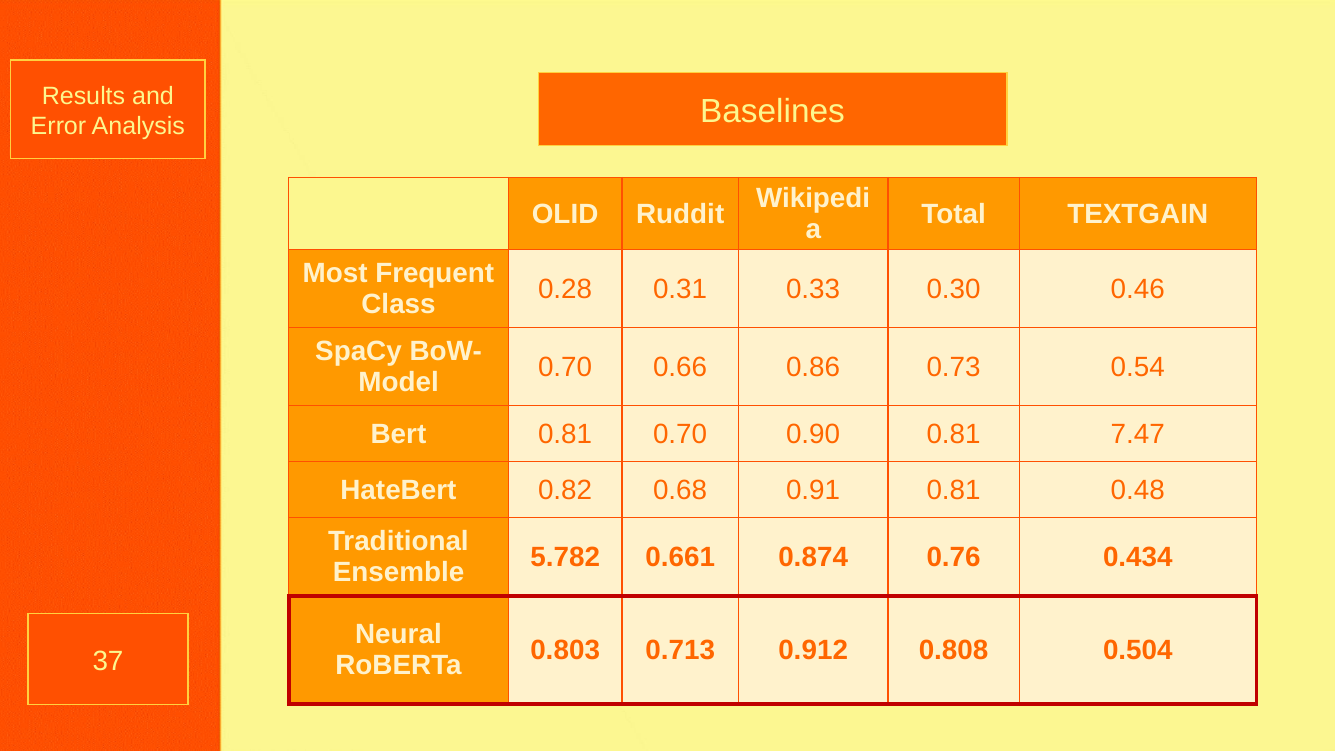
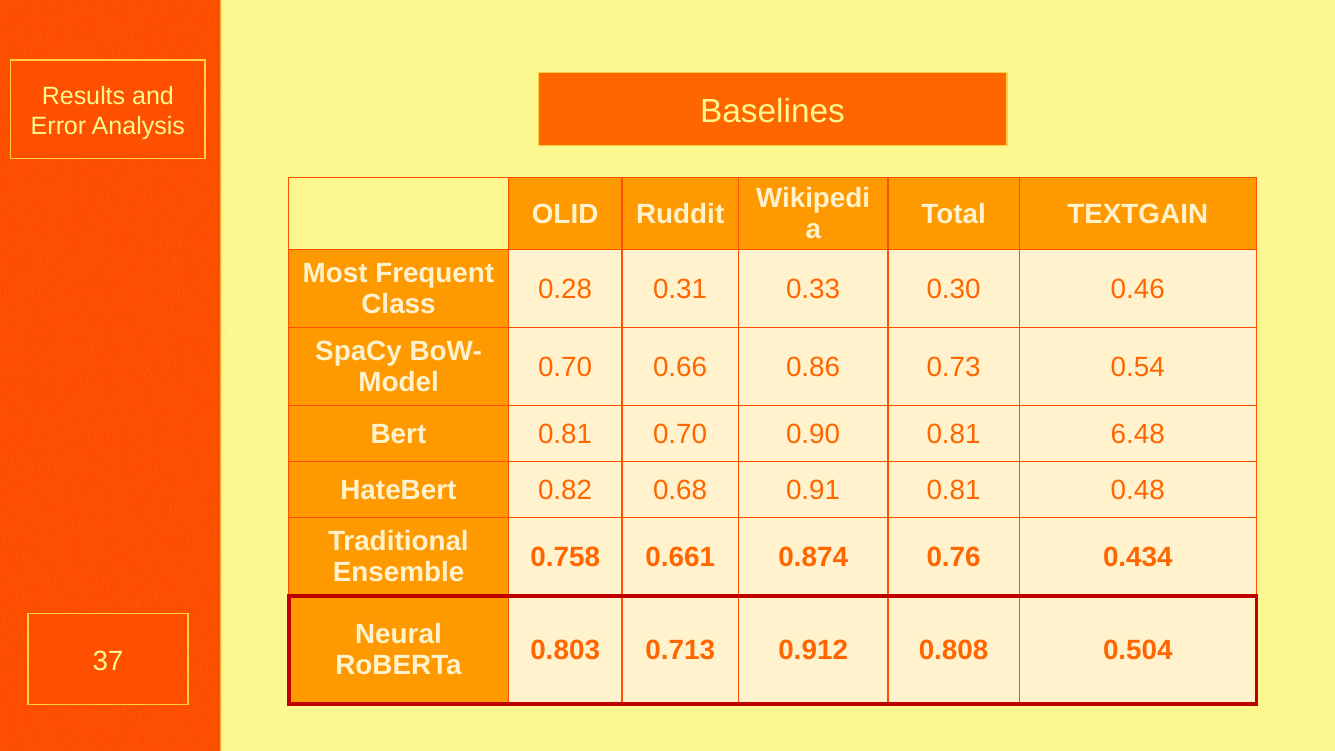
7.47: 7.47 -> 6.48 (1138, 434)
5.782: 5.782 -> 0.758 (565, 557)
